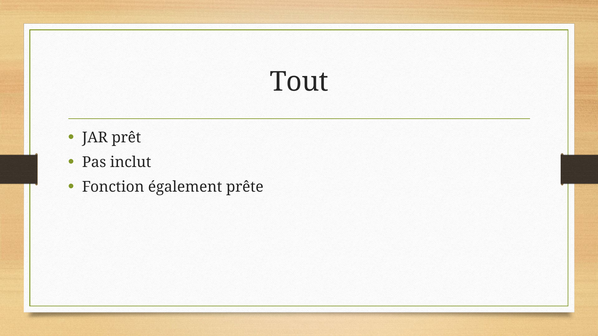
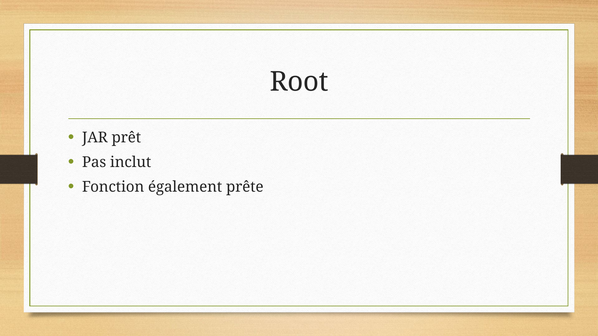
Tout: Tout -> Root (299, 82)
